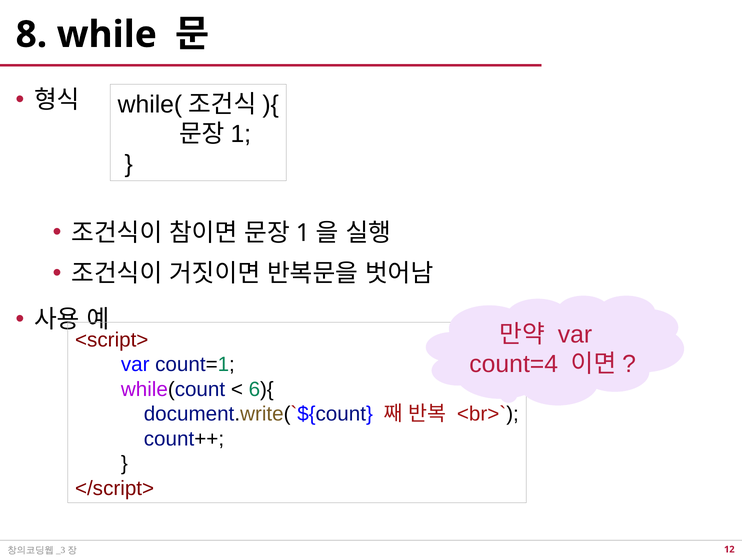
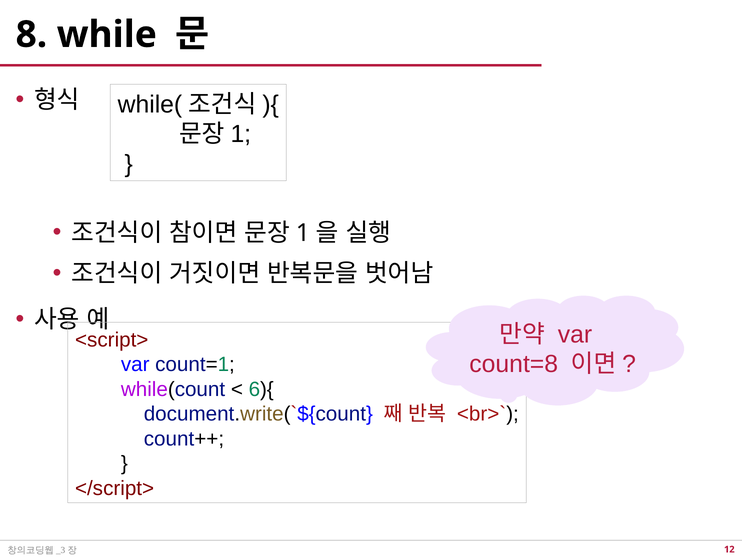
count=4: count=4 -> count=8 (514, 364)
